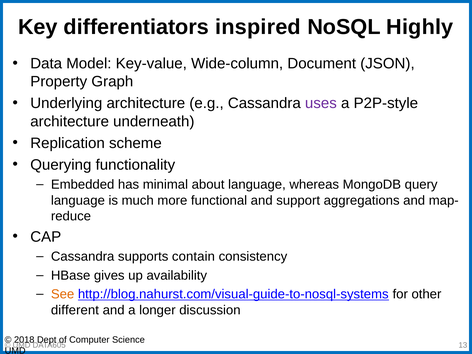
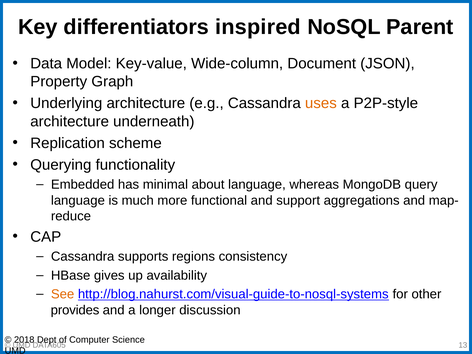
Highly: Highly -> Parent (420, 27)
uses colour: purple -> orange (321, 103)
contain: contain -> regions (193, 257)
different: different -> provides (75, 310)
